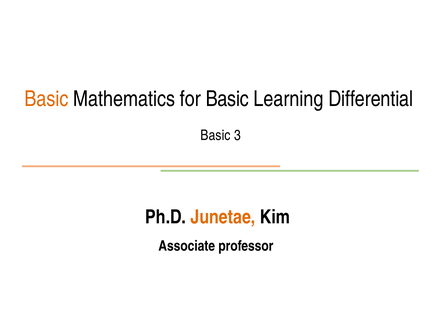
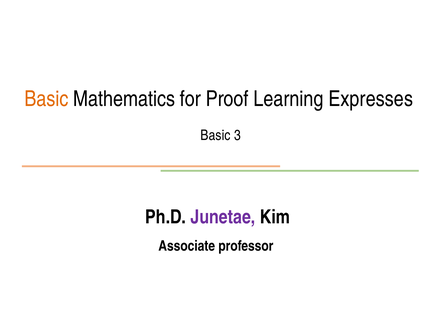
for Basic: Basic -> Proof (227, 99)
Differential: Differential -> Expresses (371, 99)
Junetae colour: orange -> purple (223, 217)
